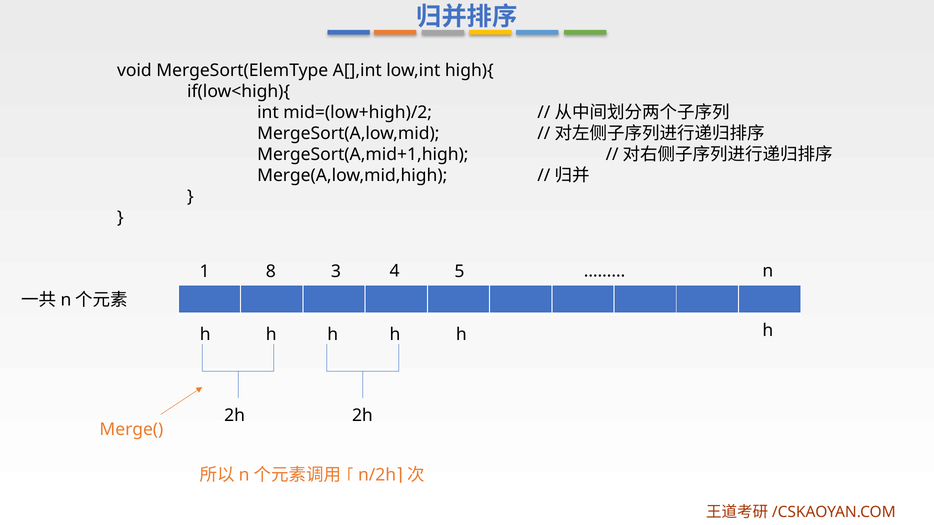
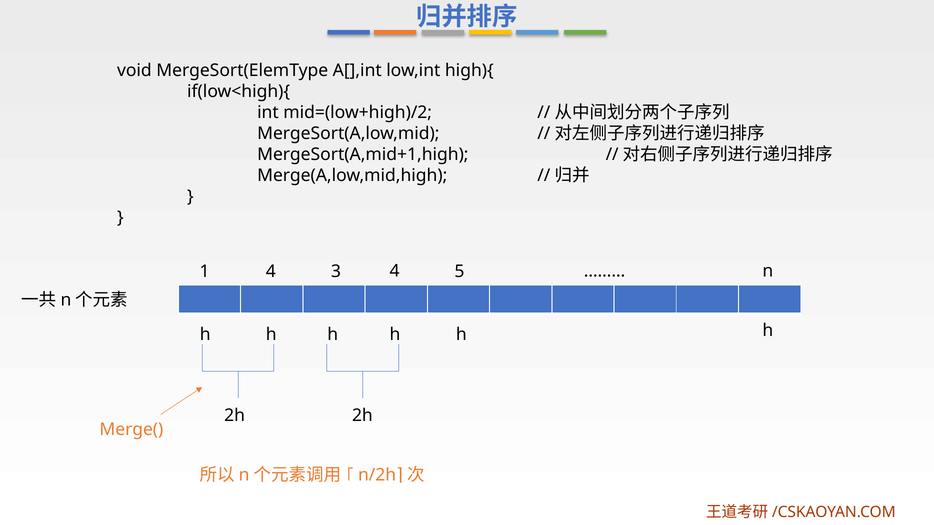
1 8: 8 -> 4 (271, 272)
